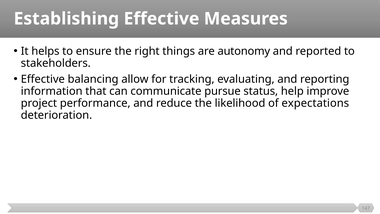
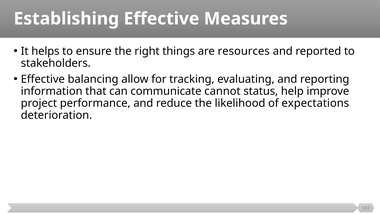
autonomy: autonomy -> resources (244, 51)
pursue: pursue -> cannot (222, 91)
